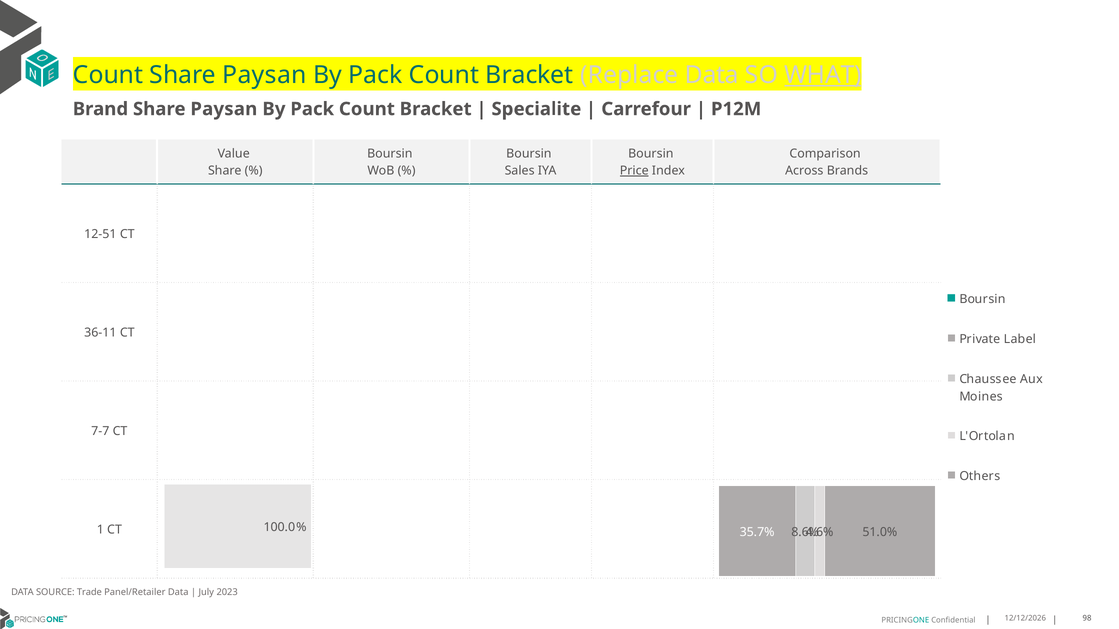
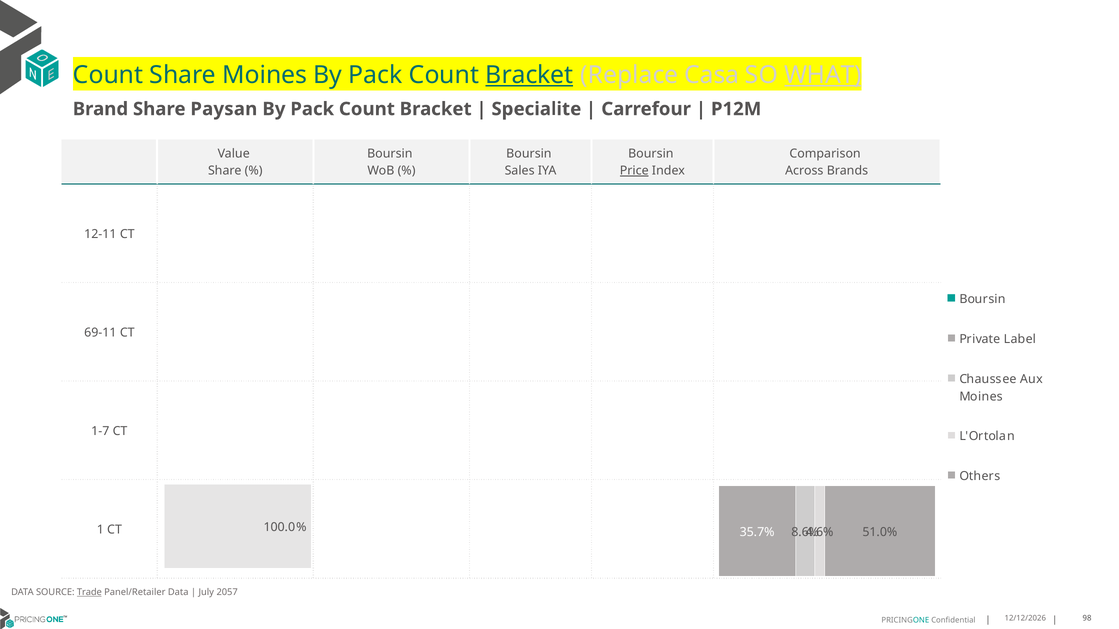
Paysan: Paysan -> Moines (265, 75)
Bracket underline: none -> present (529, 75)
Replace Data: Data -> Casa (712, 75)
12-51: 12-51 -> 12-11 (100, 234)
36-11: 36-11 -> 69-11 (100, 333)
7-7: 7-7 -> 1-7 (100, 431)
Trade underline: none -> present (89, 593)
2023: 2023 -> 2057 (227, 593)
